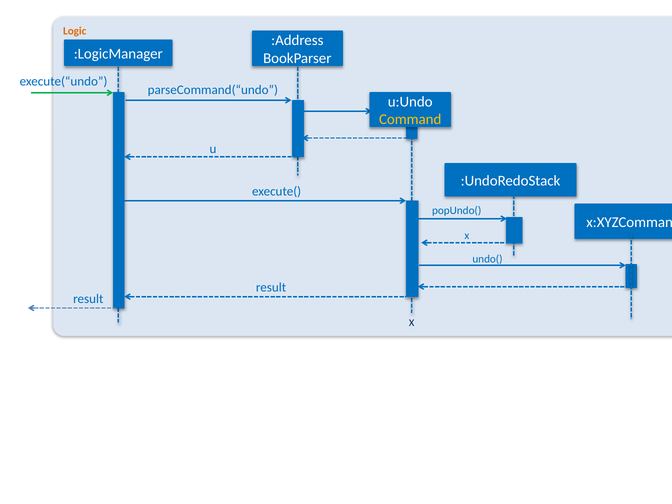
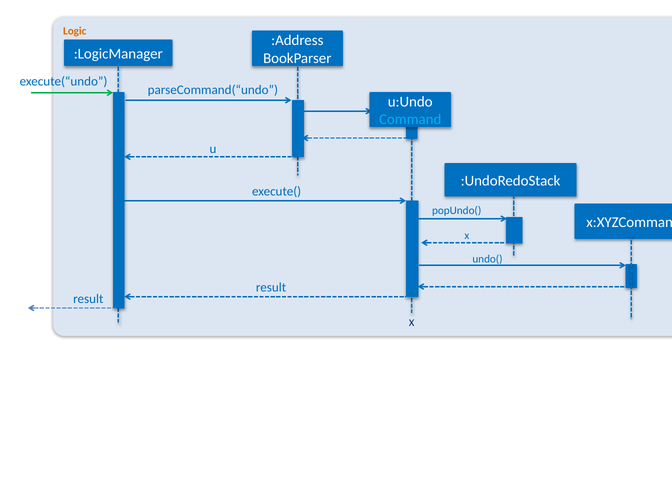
Command colour: yellow -> light blue (410, 120)
